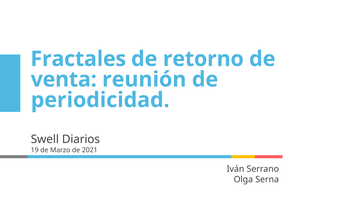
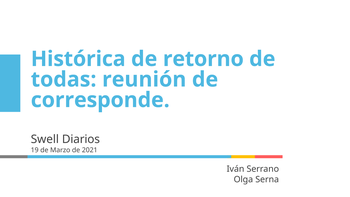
Fractales: Fractales -> Histórica (78, 59)
venta: venta -> todas (64, 79)
periodicidad: periodicidad -> corresponde (100, 100)
